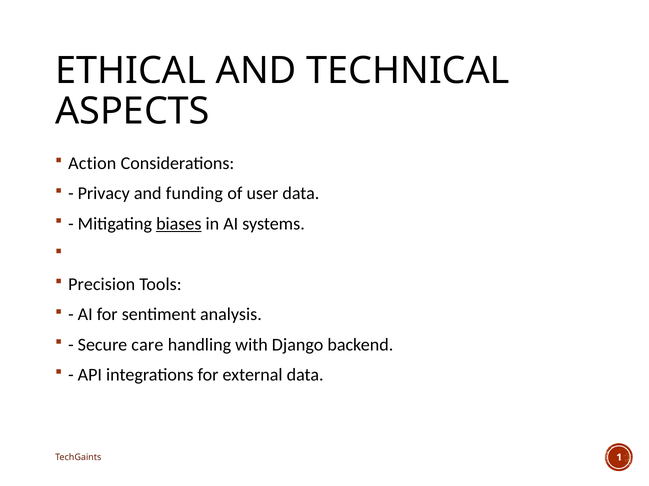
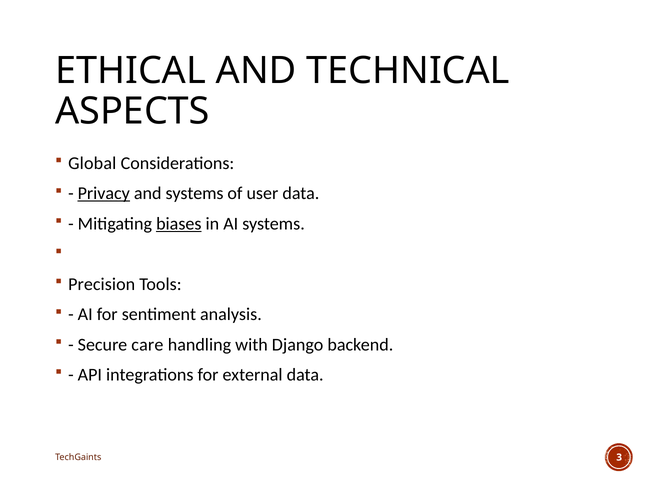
Action: Action -> Global (92, 163)
Privacy underline: none -> present (104, 194)
and funding: funding -> systems (195, 194)
1: 1 -> 3 (619, 458)
